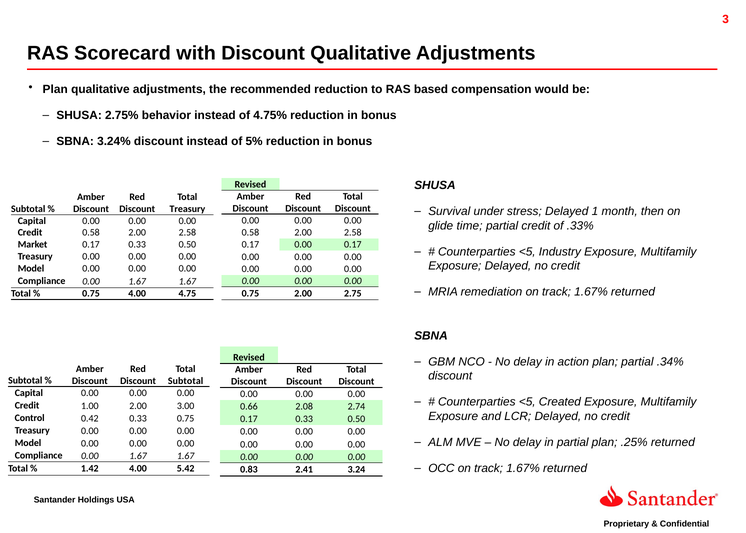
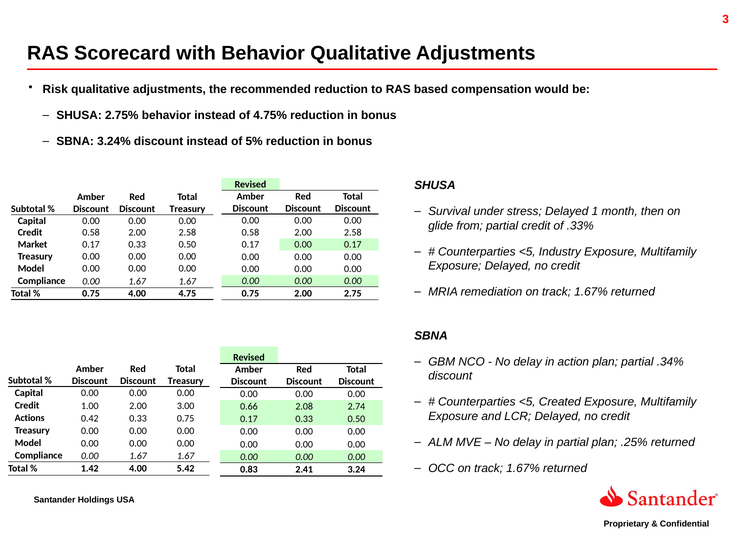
with Discount: Discount -> Behavior (263, 53)
Plan: Plan -> Risk (55, 89)
time: time -> from (470, 226)
Subtotal: Subtotal -> Treasury (186, 381)
Control: Control -> Actions (30, 418)
